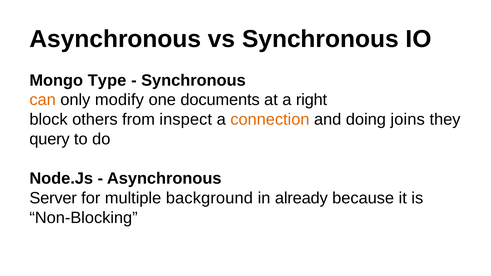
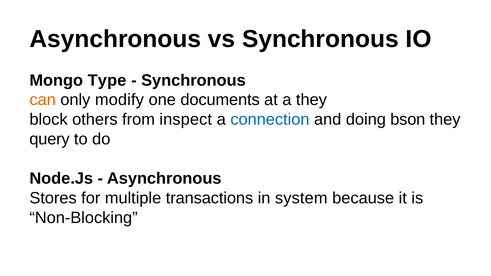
a right: right -> they (311, 100)
connection colour: orange -> blue (270, 120)
joins: joins -> bson (408, 120)
Server: Server -> Stores (53, 198)
background: background -> transactions (210, 198)
already: already -> system (301, 198)
